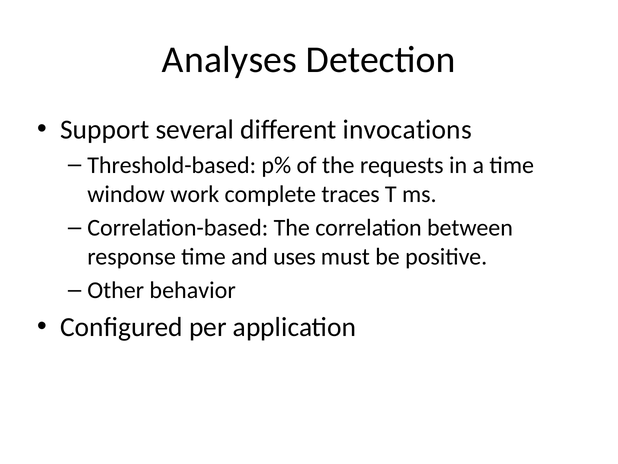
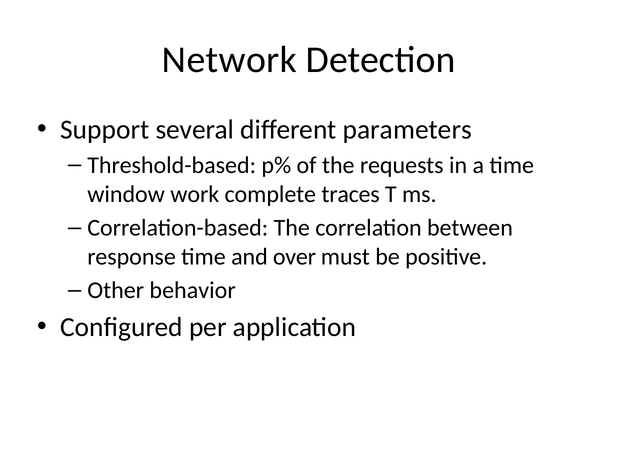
Analyses: Analyses -> Network (230, 60)
invocations: invocations -> parameters (407, 130)
uses: uses -> over (294, 257)
